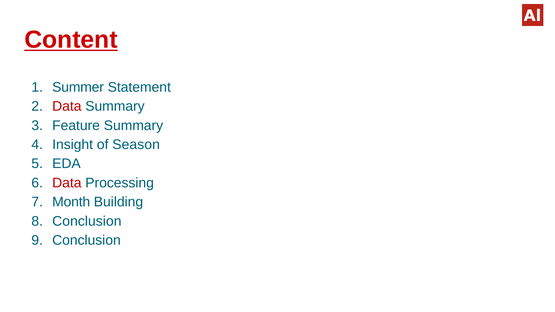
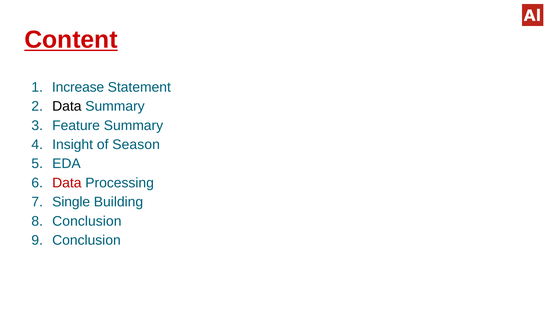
Summer: Summer -> Increase (78, 87)
Data colour: red -> black (67, 106)
Month: Month -> Single (71, 202)
